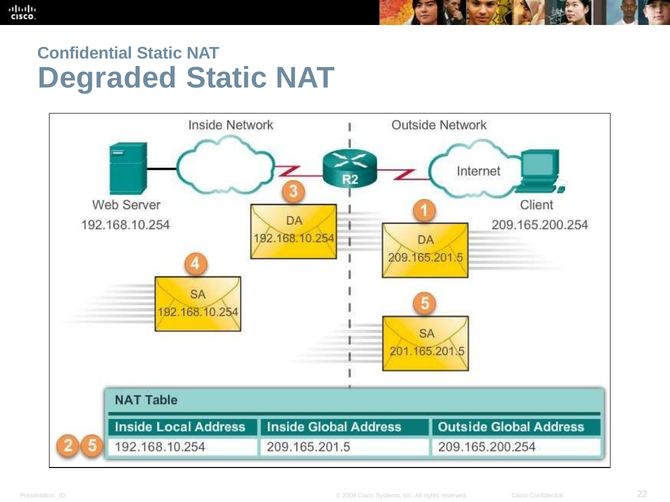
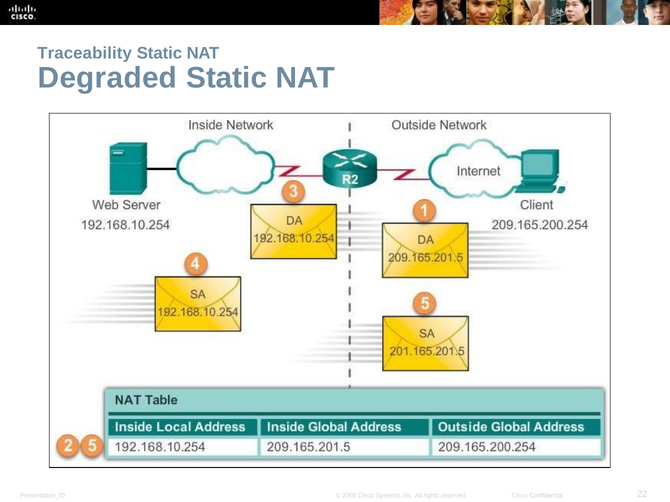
Confidential: Confidential -> Traceability (85, 53)
